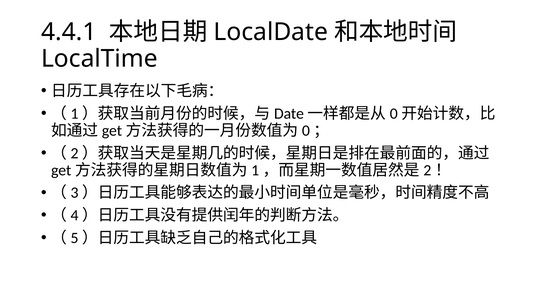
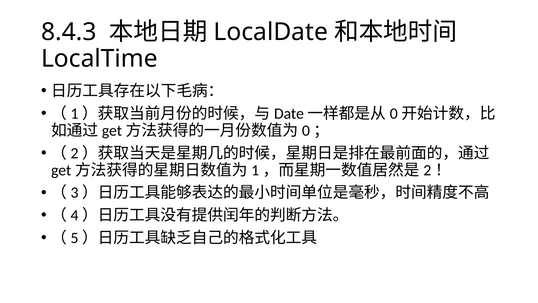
4.4.1: 4.4.1 -> 8.4.3 (69, 32)
